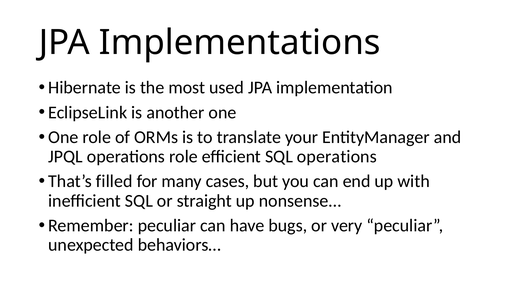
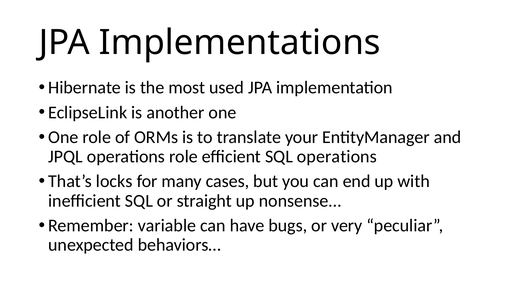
filled: filled -> locks (114, 181)
Remember peculiar: peculiar -> variable (167, 225)
